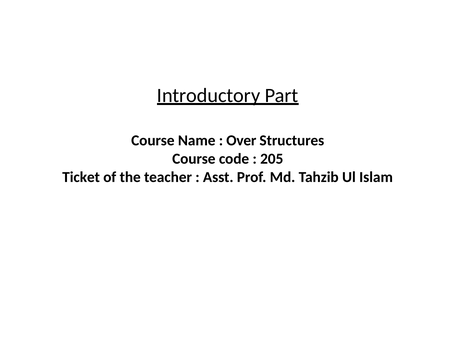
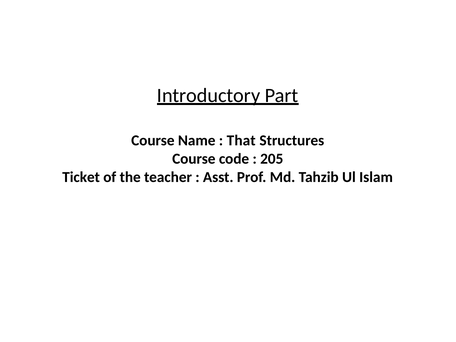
Over: Over -> That (241, 141)
